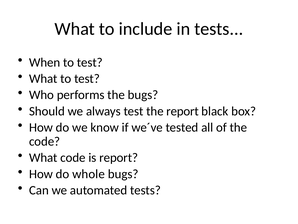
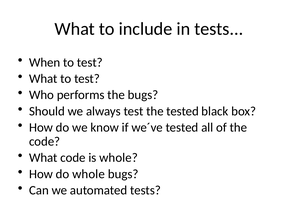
the report: report -> tested (183, 111)
is report: report -> whole (119, 157)
